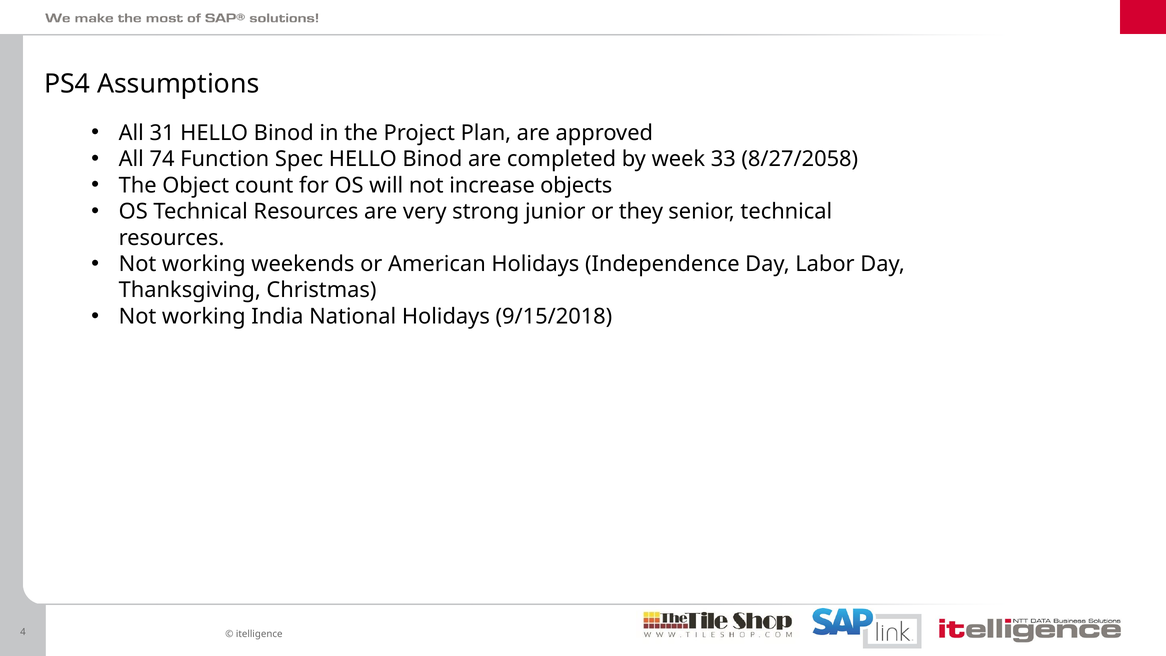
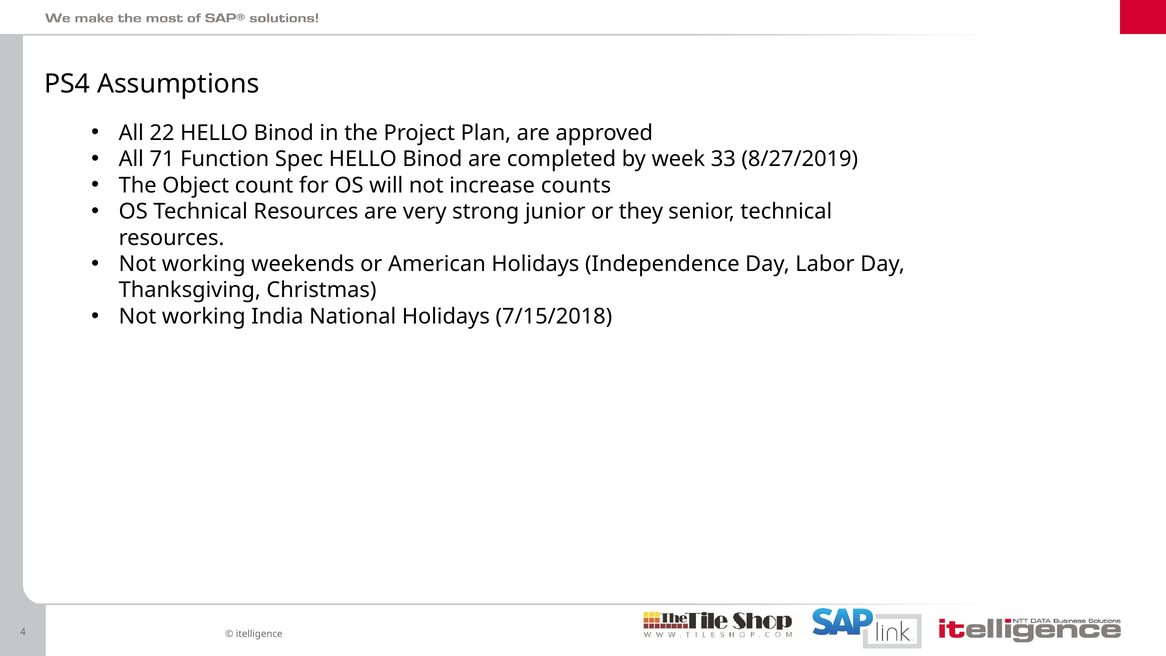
31: 31 -> 22 (162, 133)
74: 74 -> 71 (162, 159)
8/27/2058: 8/27/2058 -> 8/27/2019 (800, 159)
objects: objects -> counts (576, 185)
9/15/2018: 9/15/2018 -> 7/15/2018 (554, 316)
